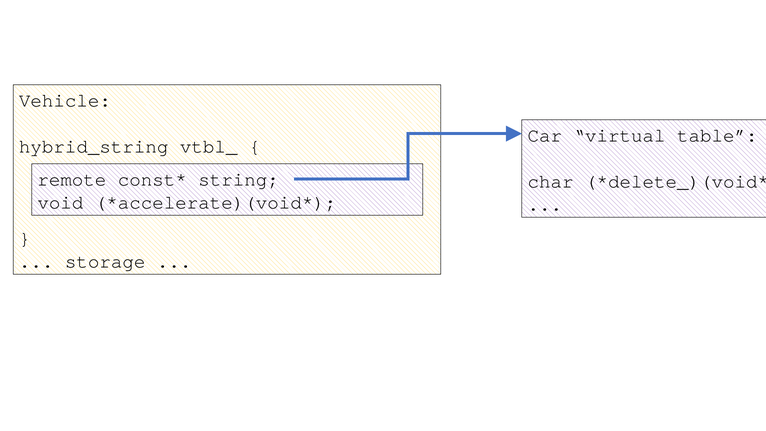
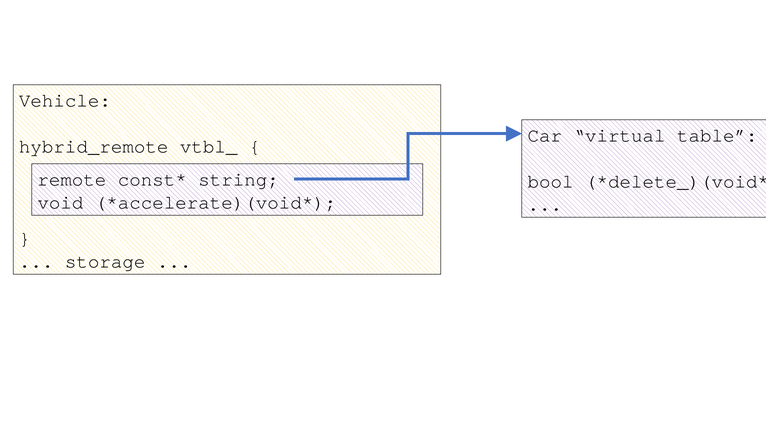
hybrid_string: hybrid_string -> hybrid_remote (94, 146)
char: char -> bool (551, 181)
